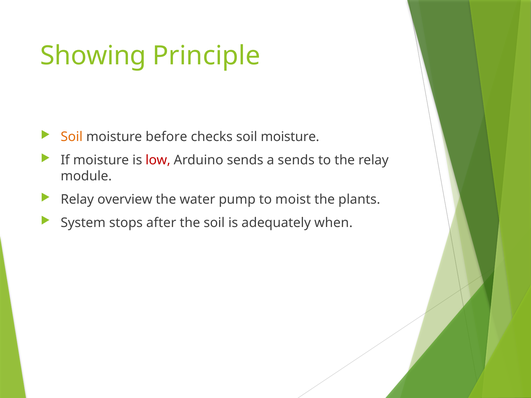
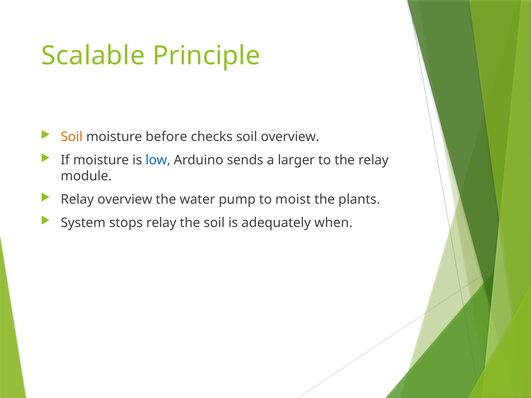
Showing: Showing -> Scalable (93, 56)
checks soil moisture: moisture -> overview (290, 137)
low colour: red -> blue (158, 160)
a sends: sends -> larger (296, 160)
stops after: after -> relay (161, 223)
